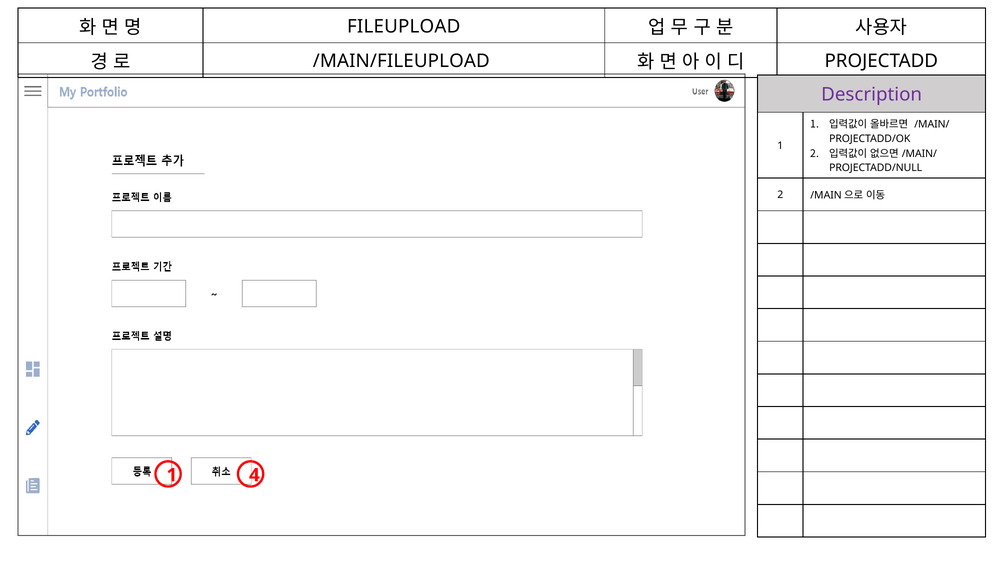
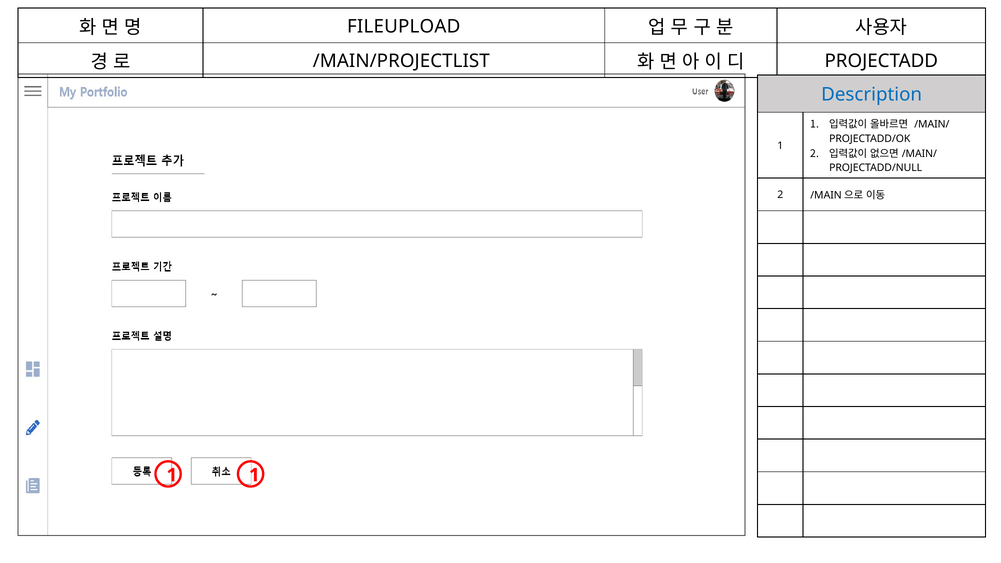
/MAIN/FILEUPLOAD: /MAIN/FILEUPLOAD -> /MAIN/PROJECTLIST (401, 61)
Description colour: purple -> blue (872, 95)
4: 4 -> 1 (254, 475)
